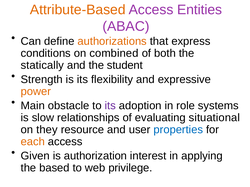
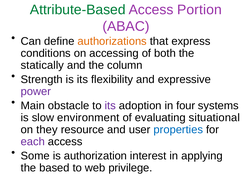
Attribute-Based colour: orange -> green (78, 10)
Entities: Entities -> Portion (199, 10)
combined: combined -> accessing (114, 53)
student: student -> column (125, 65)
power colour: orange -> purple (36, 92)
role: role -> four (186, 106)
relationships: relationships -> environment (88, 118)
each colour: orange -> purple (33, 142)
Given: Given -> Some (35, 156)
